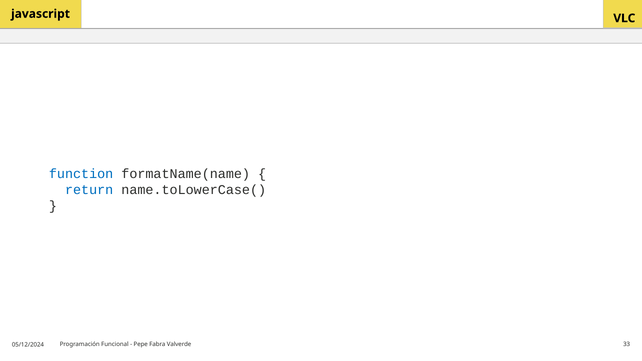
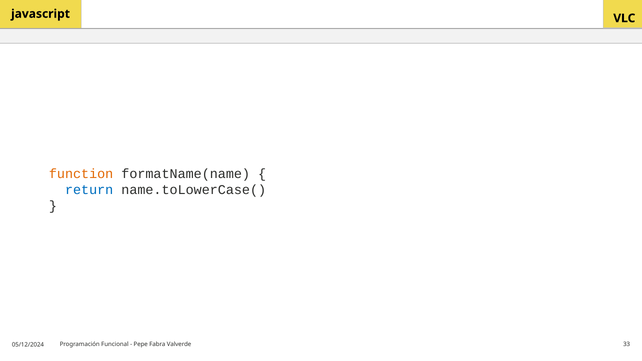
function colour: blue -> orange (81, 174)
